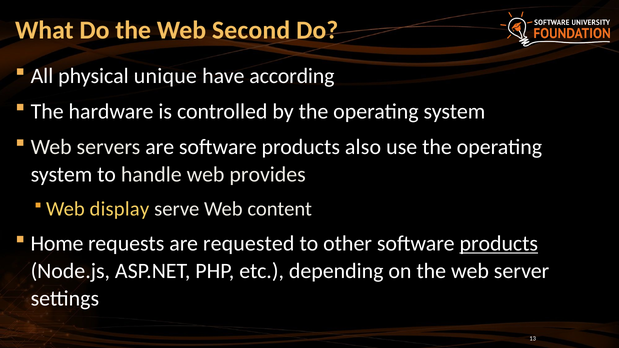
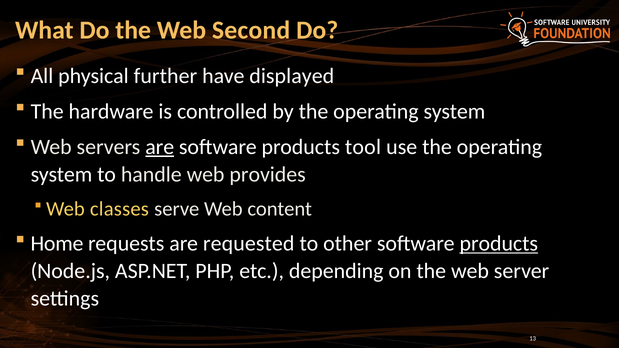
unique: unique -> further (165, 76)
according: according -> displayed (292, 76)
are underline: none -> present (160, 147)
also: also -> tool (363, 147)
display: display -> classes (119, 209)
